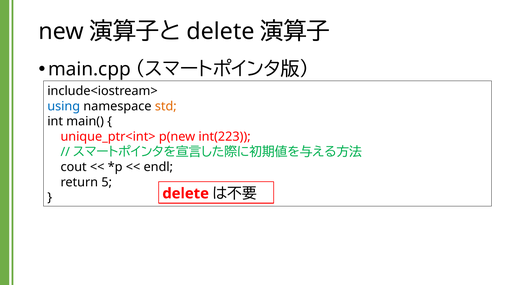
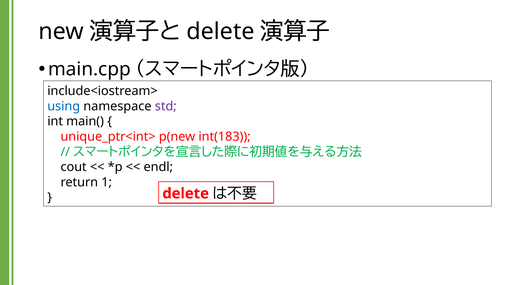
std colour: orange -> purple (166, 106)
int(223: int(223 -> int(183 (225, 137)
5: 5 -> 1 (107, 182)
